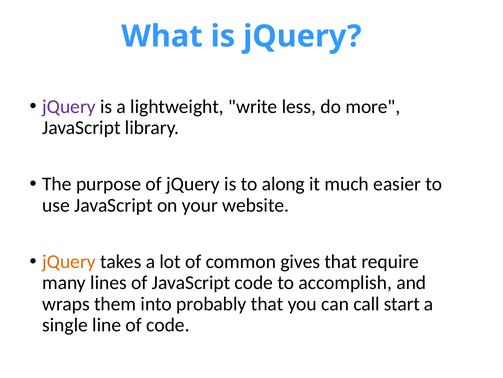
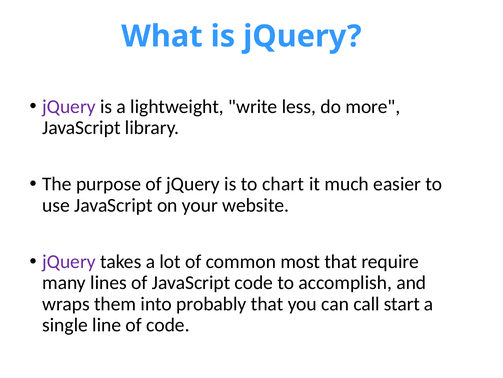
along: along -> chart (283, 184)
jQuery colour: orange -> purple (69, 261)
gives: gives -> most (300, 261)
